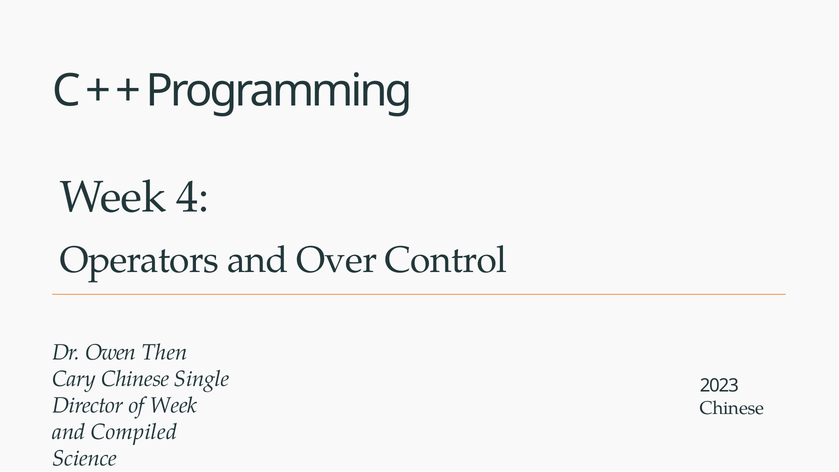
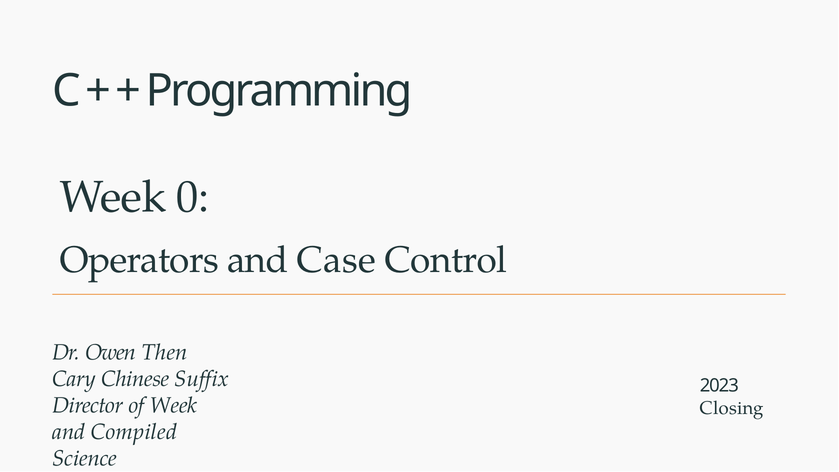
4: 4 -> 0 (193, 197)
Over: Over -> Case (336, 260)
Single: Single -> Suffix (202, 379)
Chinese: Chinese -> Closing (732, 408)
